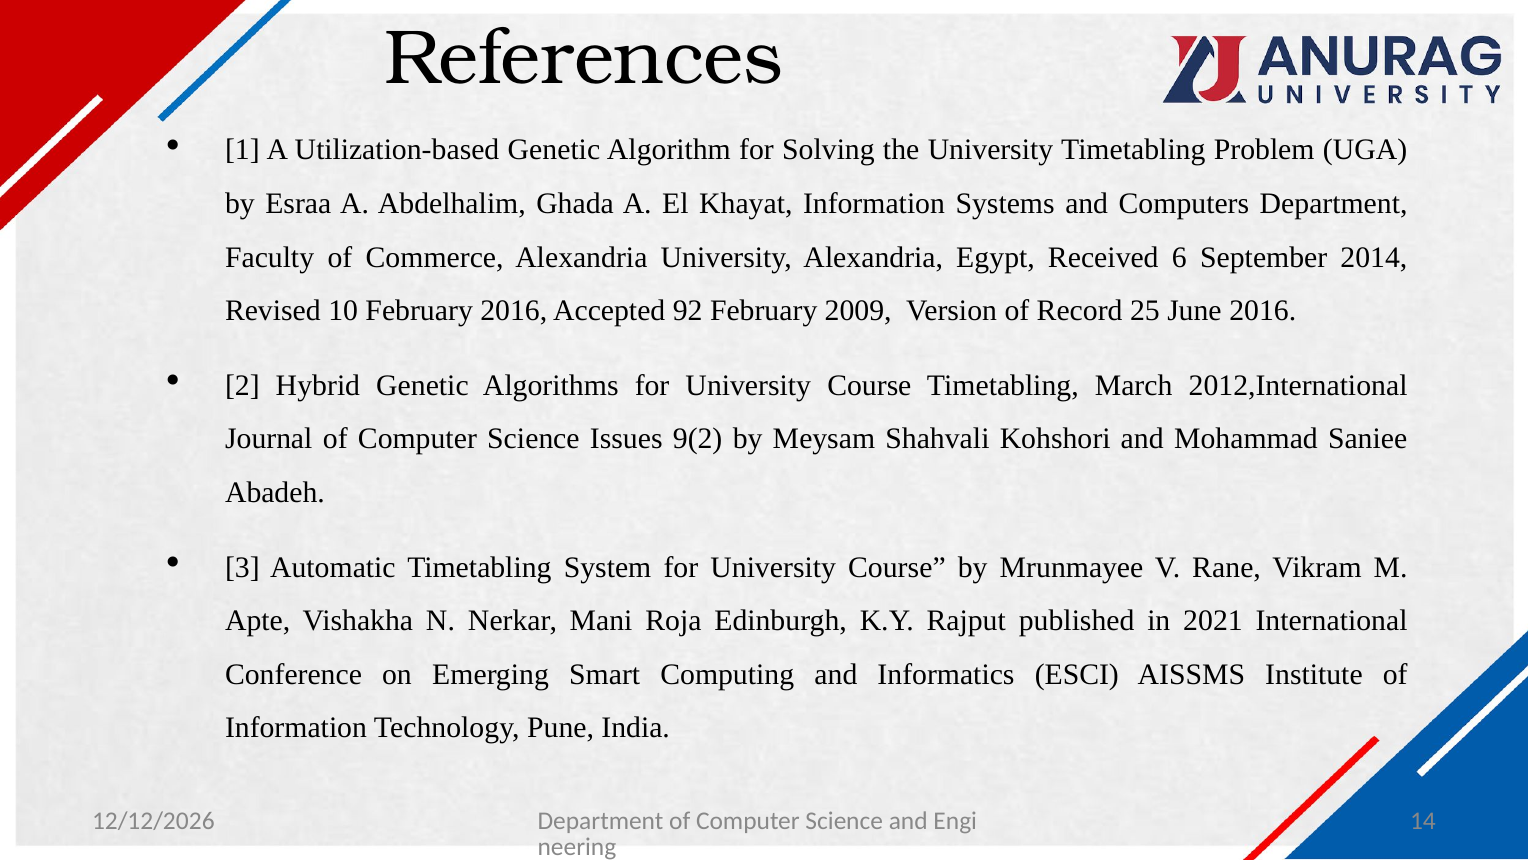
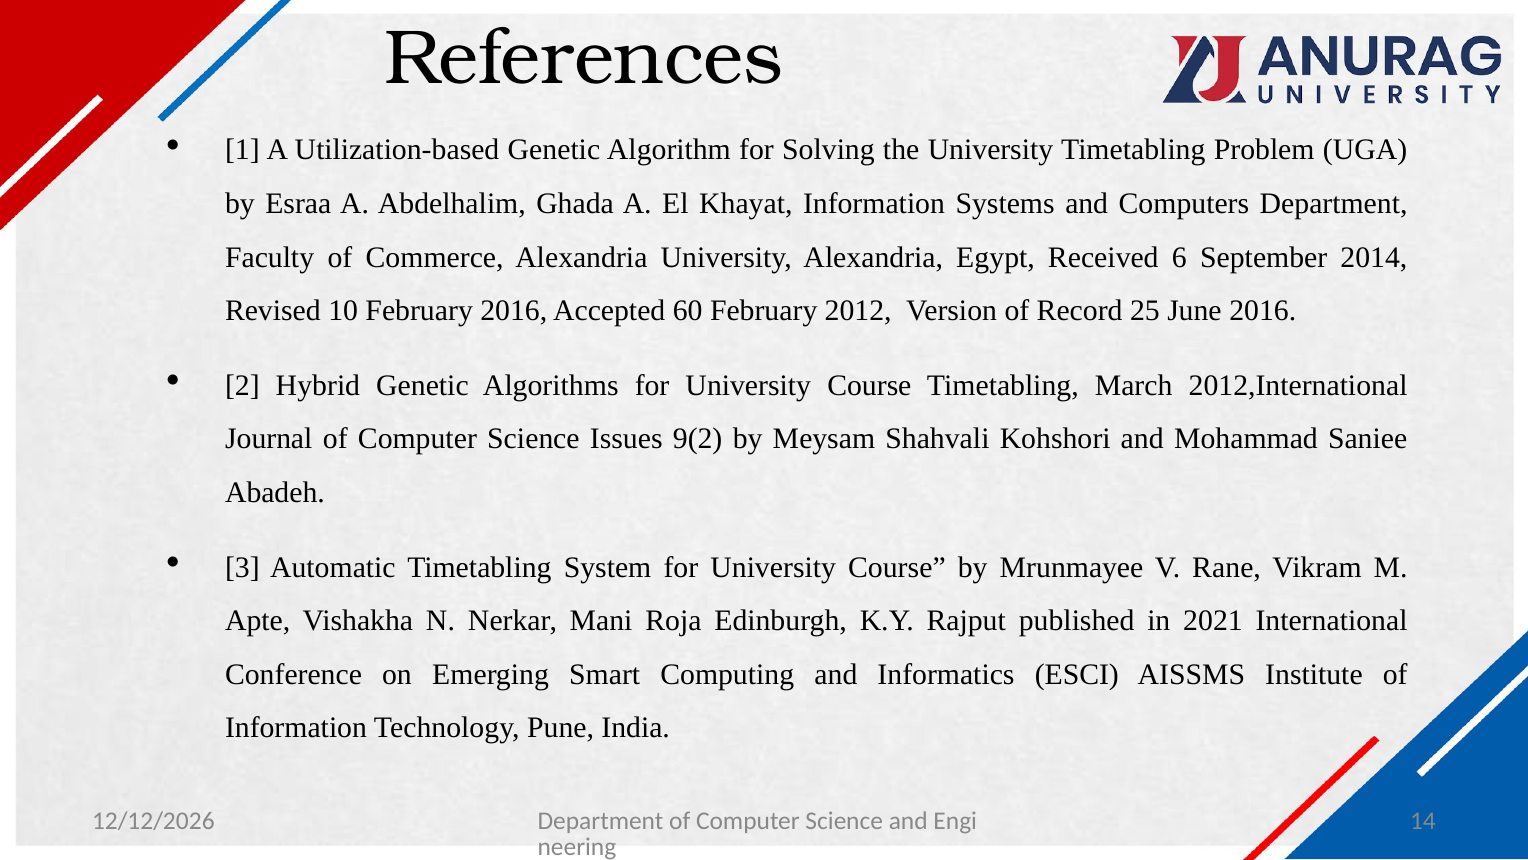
92: 92 -> 60 (688, 311)
2009: 2009 -> 2012 (858, 311)
